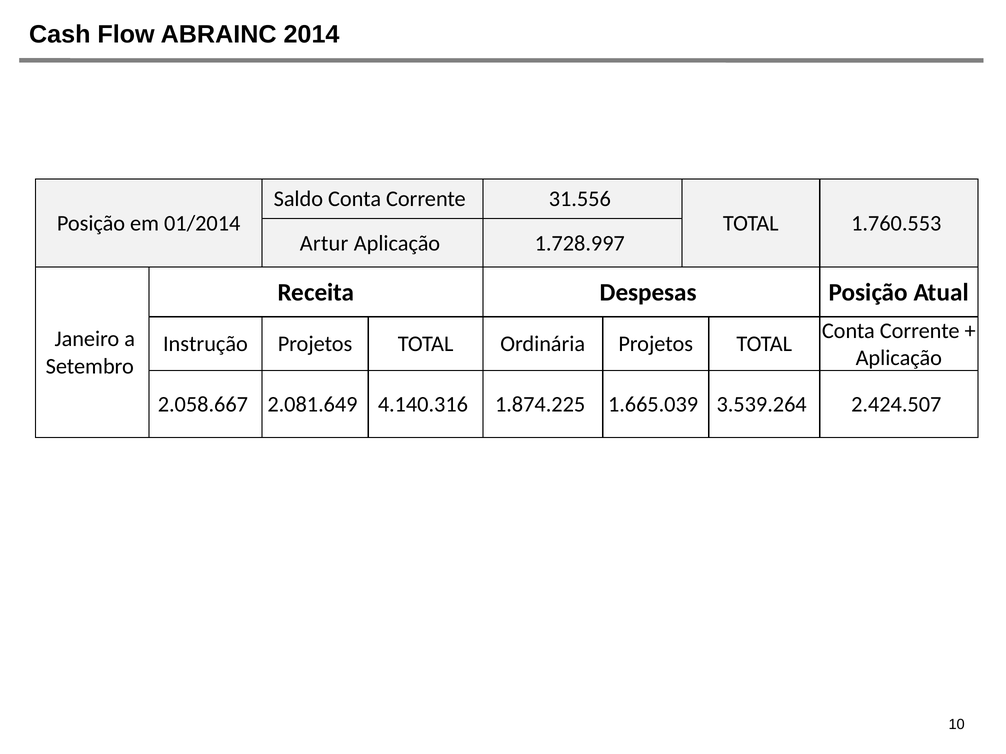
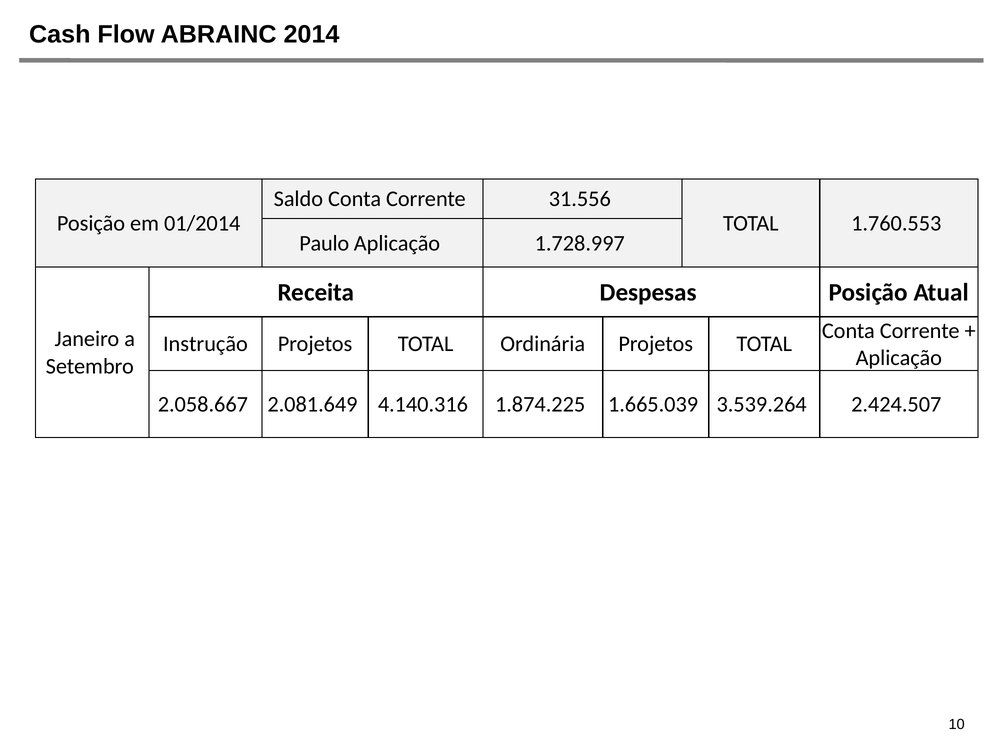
Artur: Artur -> Paulo (324, 243)
